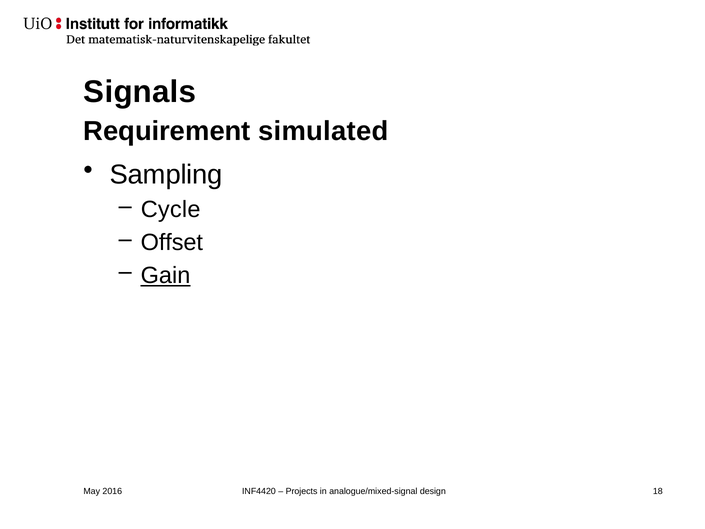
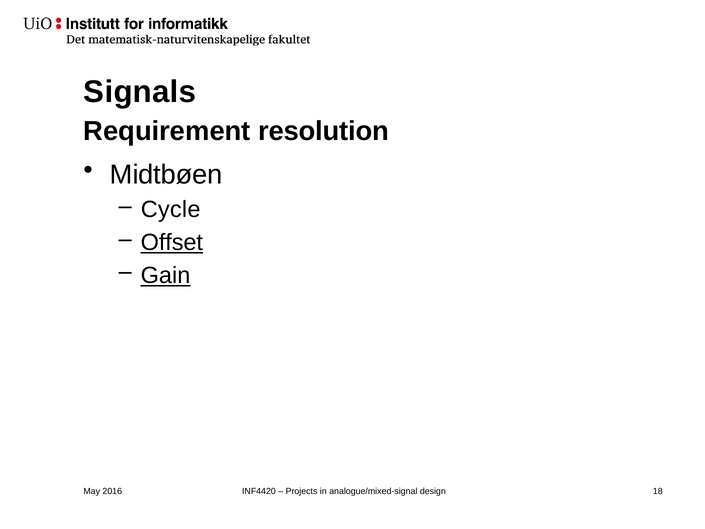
simulated: simulated -> resolution (324, 131)
Sampling: Sampling -> Midtbøen (166, 175)
Offset underline: none -> present (172, 243)
